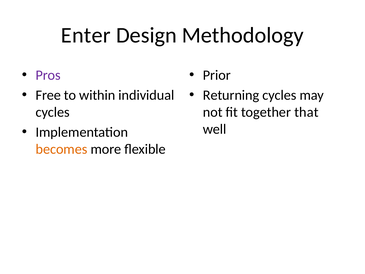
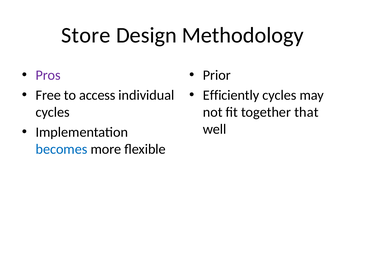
Enter: Enter -> Store (86, 35)
within: within -> access (97, 95)
Returning: Returning -> Efficiently (231, 95)
becomes colour: orange -> blue (61, 149)
